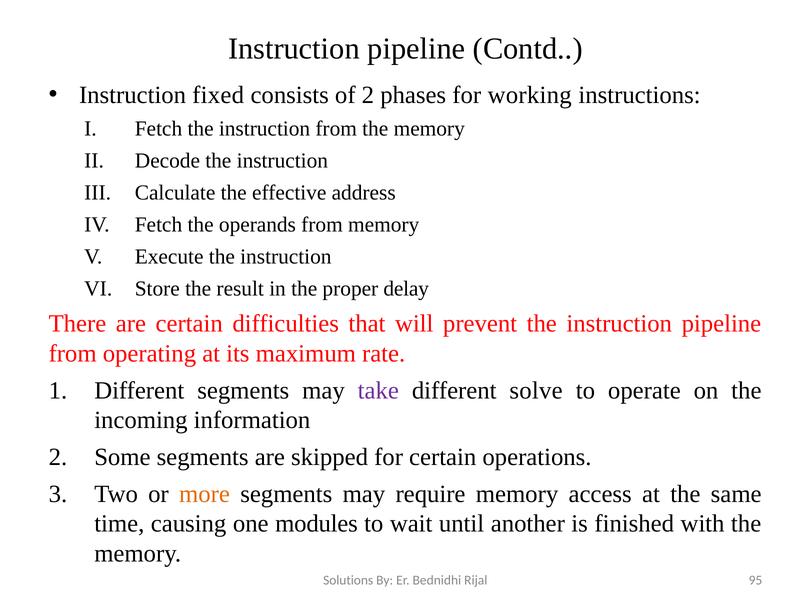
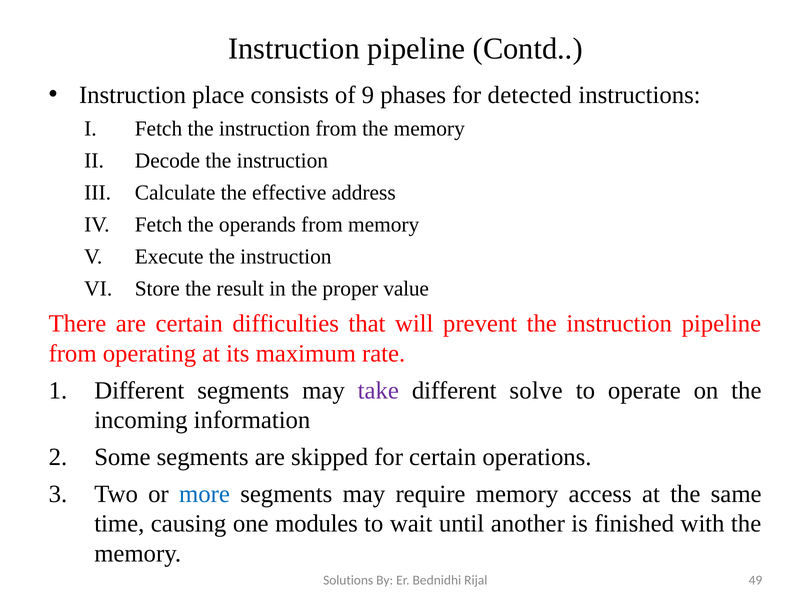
fixed: fixed -> place (218, 95)
of 2: 2 -> 9 (368, 95)
working: working -> detected (530, 95)
delay: delay -> value (406, 289)
more colour: orange -> blue (205, 494)
95: 95 -> 49 (755, 581)
